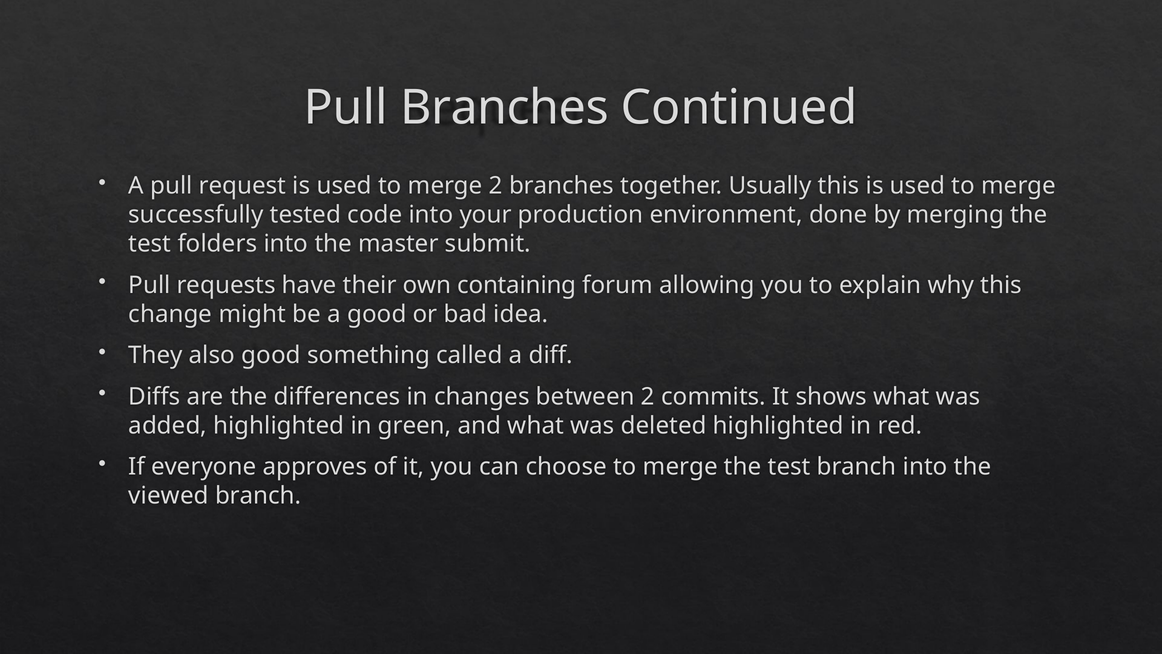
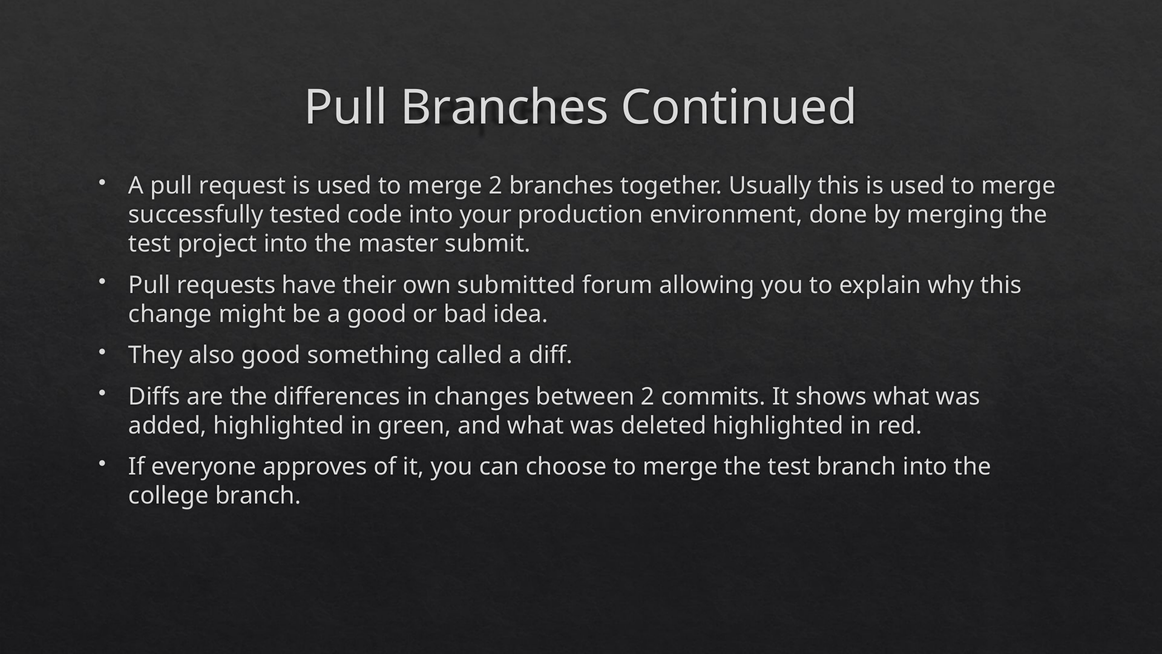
folders: folders -> project (217, 244)
containing: containing -> submitted (517, 285)
viewed: viewed -> college (169, 496)
